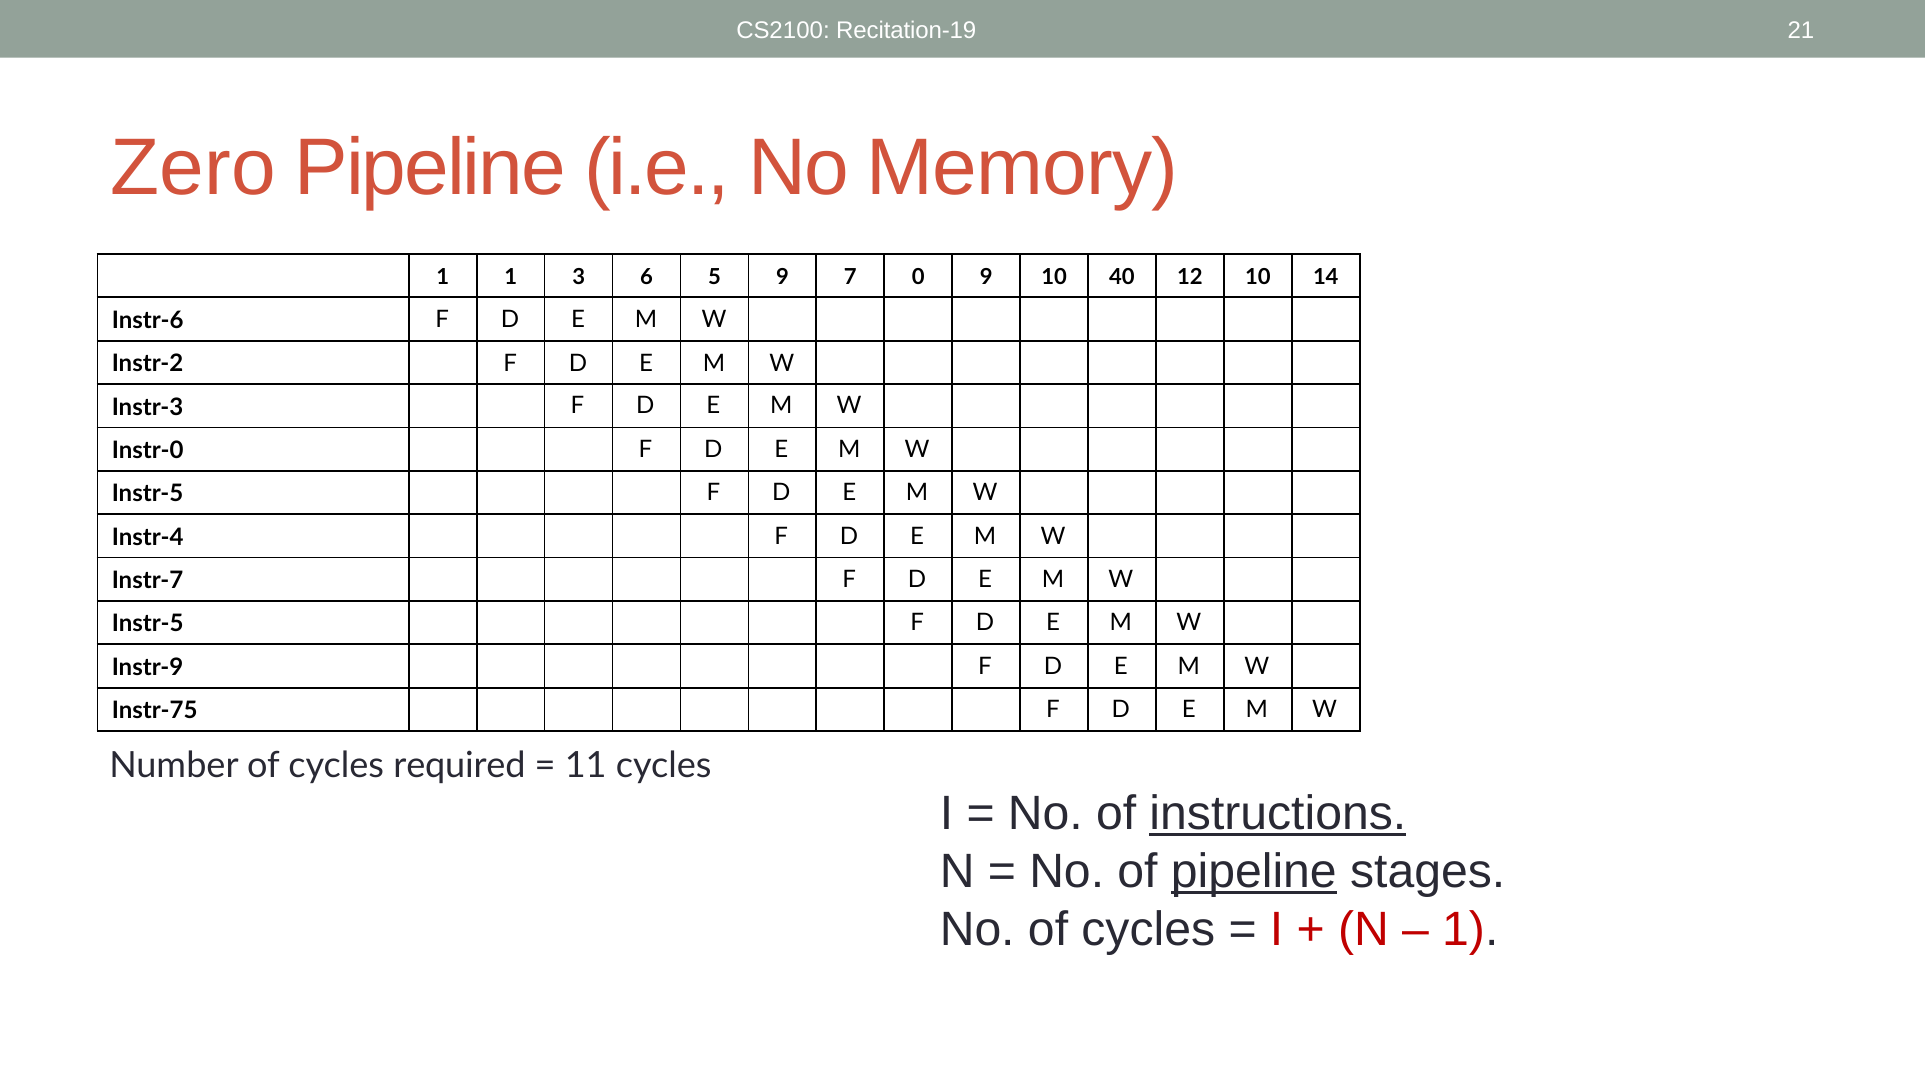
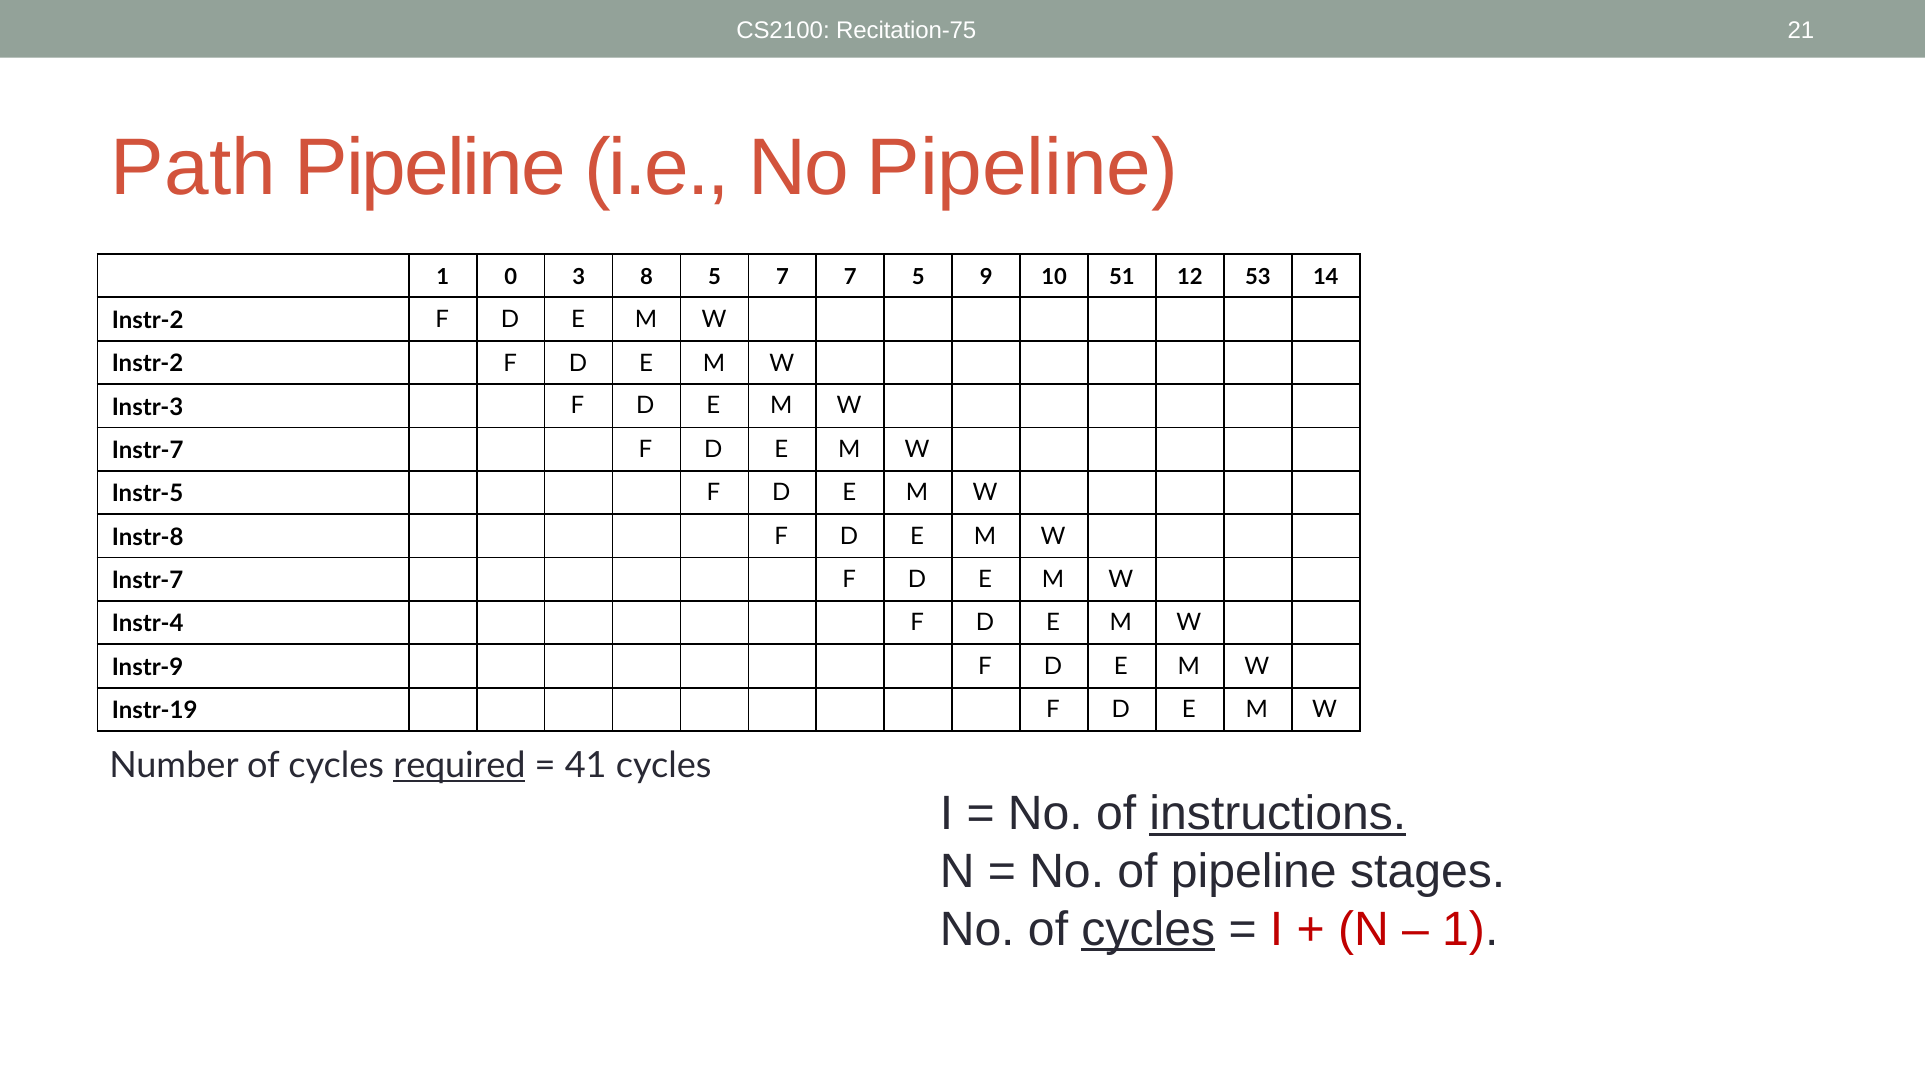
Recitation-19: Recitation-19 -> Recitation-75 (906, 30)
Zero: Zero -> Path (193, 168)
No Memory: Memory -> Pipeline (1022, 168)
1 1: 1 -> 0 (511, 277)
6: 6 -> 8 (647, 277)
5 9: 9 -> 7 (782, 277)
7 0: 0 -> 5 (918, 277)
40: 40 -> 51 (1122, 277)
12 10: 10 -> 53 (1258, 277)
Instr-6: Instr-6 -> Instr-2 (148, 320)
Instr-0: Instr-0 -> Instr-7 (148, 450)
Instr-4: Instr-4 -> Instr-8 (148, 537)
Instr-5: Instr-5 -> Instr-4 (148, 624)
Instr-75: Instr-75 -> Instr-19 (155, 711)
required underline: none -> present (459, 765)
11: 11 -> 41 (586, 765)
pipeline underline: present -> none (1254, 871)
cycles underline: none -> present (1148, 929)
